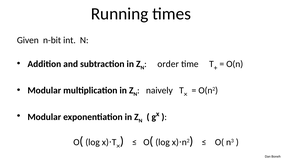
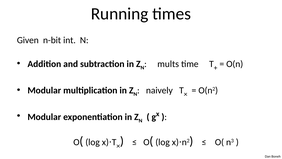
order: order -> mults (168, 64)
